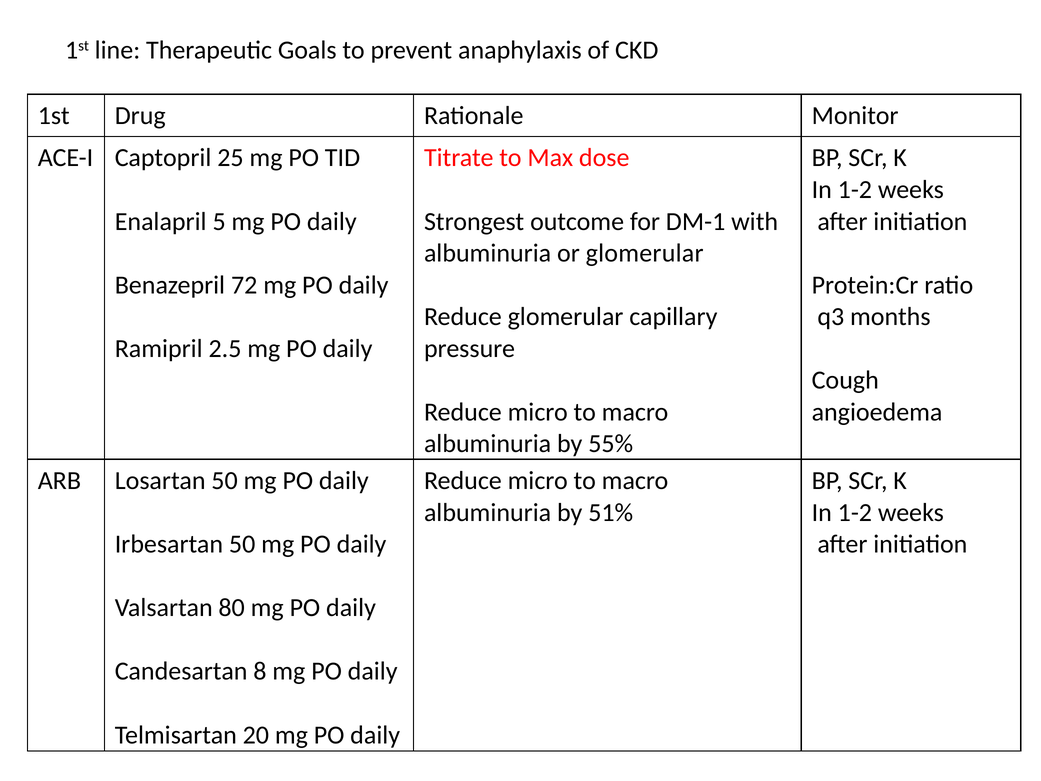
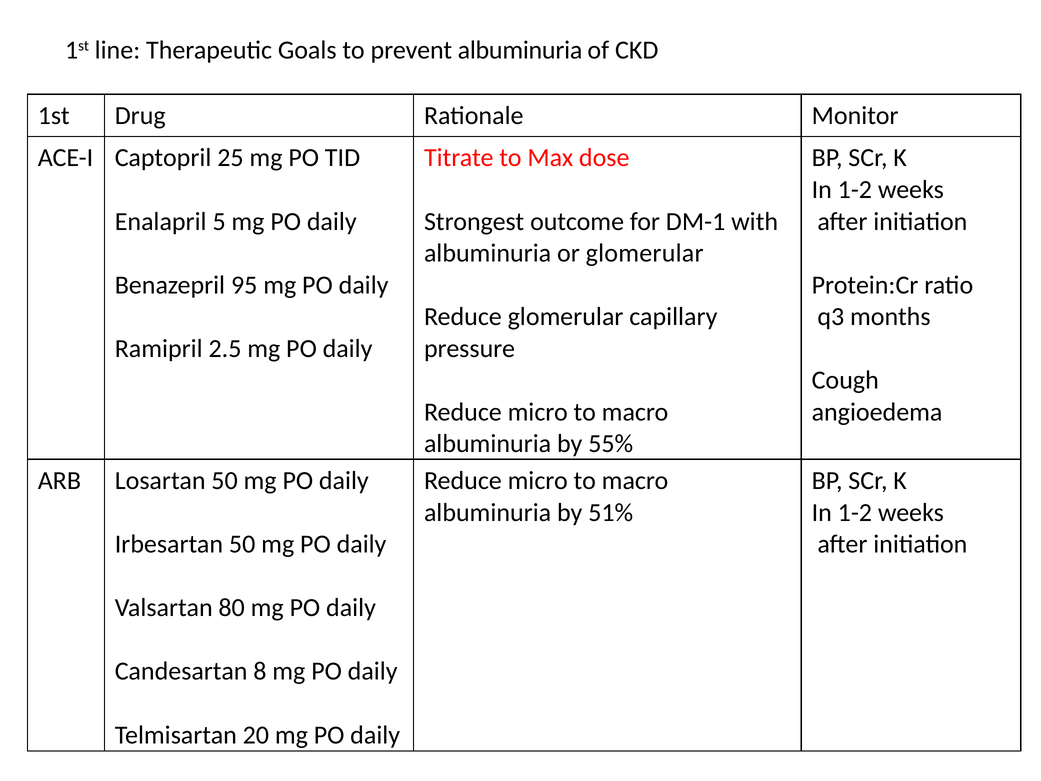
prevent anaphylaxis: anaphylaxis -> albuminuria (520, 50)
72: 72 -> 95 (244, 285)
